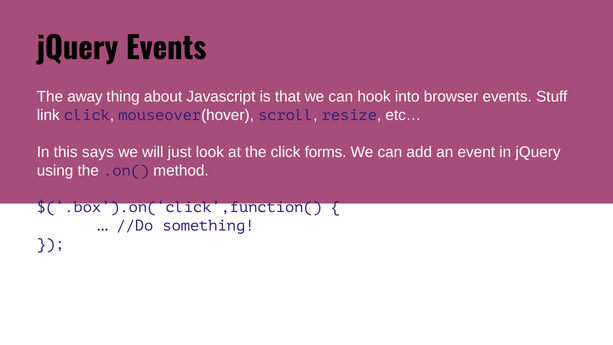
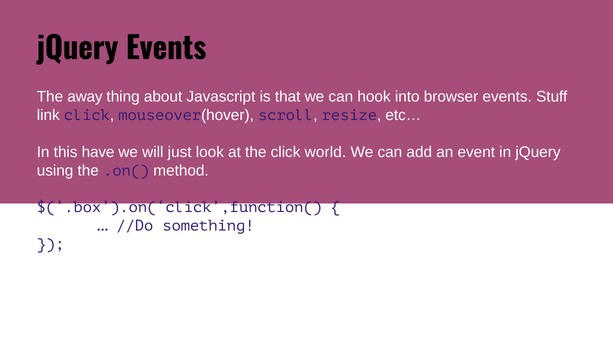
says: says -> have (98, 152)
forms: forms -> world (325, 152)
